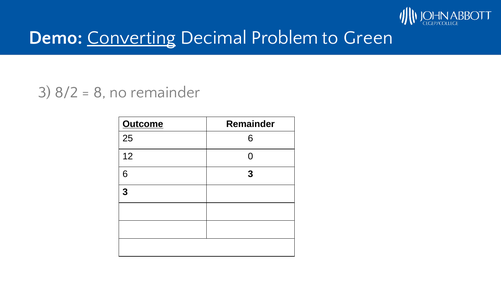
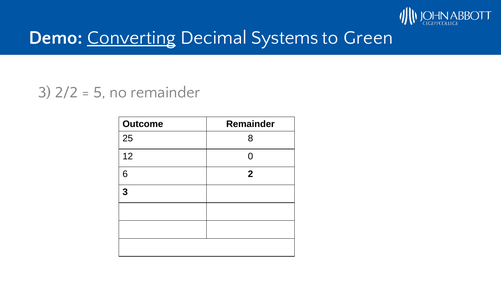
Problem: Problem -> Systems (285, 38)
8/2: 8/2 -> 2/2 (67, 92)
8: 8 -> 5 (100, 92)
Outcome underline: present -> none (143, 124)
25 6: 6 -> 8 (251, 138)
6 3: 3 -> 2 (251, 174)
